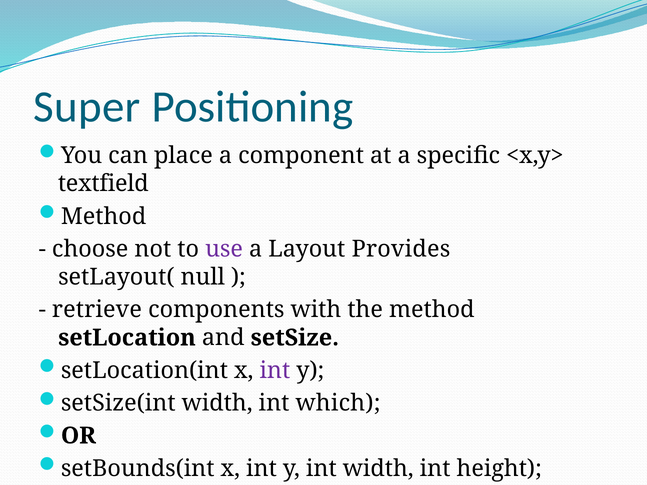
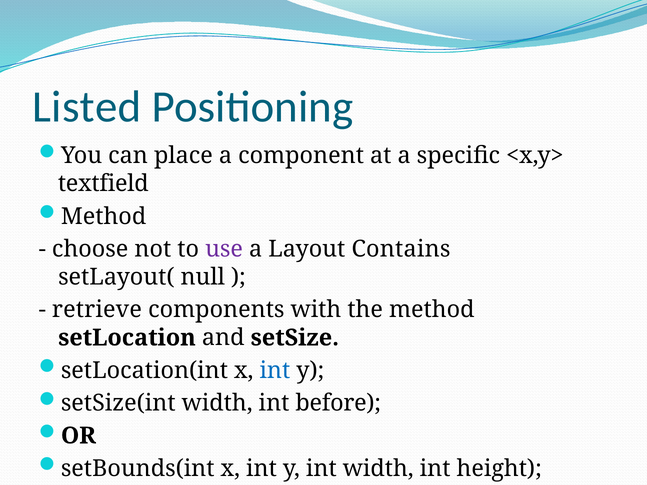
Super: Super -> Listed (87, 107)
Provides: Provides -> Contains (401, 249)
int colour: purple -> blue (275, 371)
which: which -> before (338, 403)
